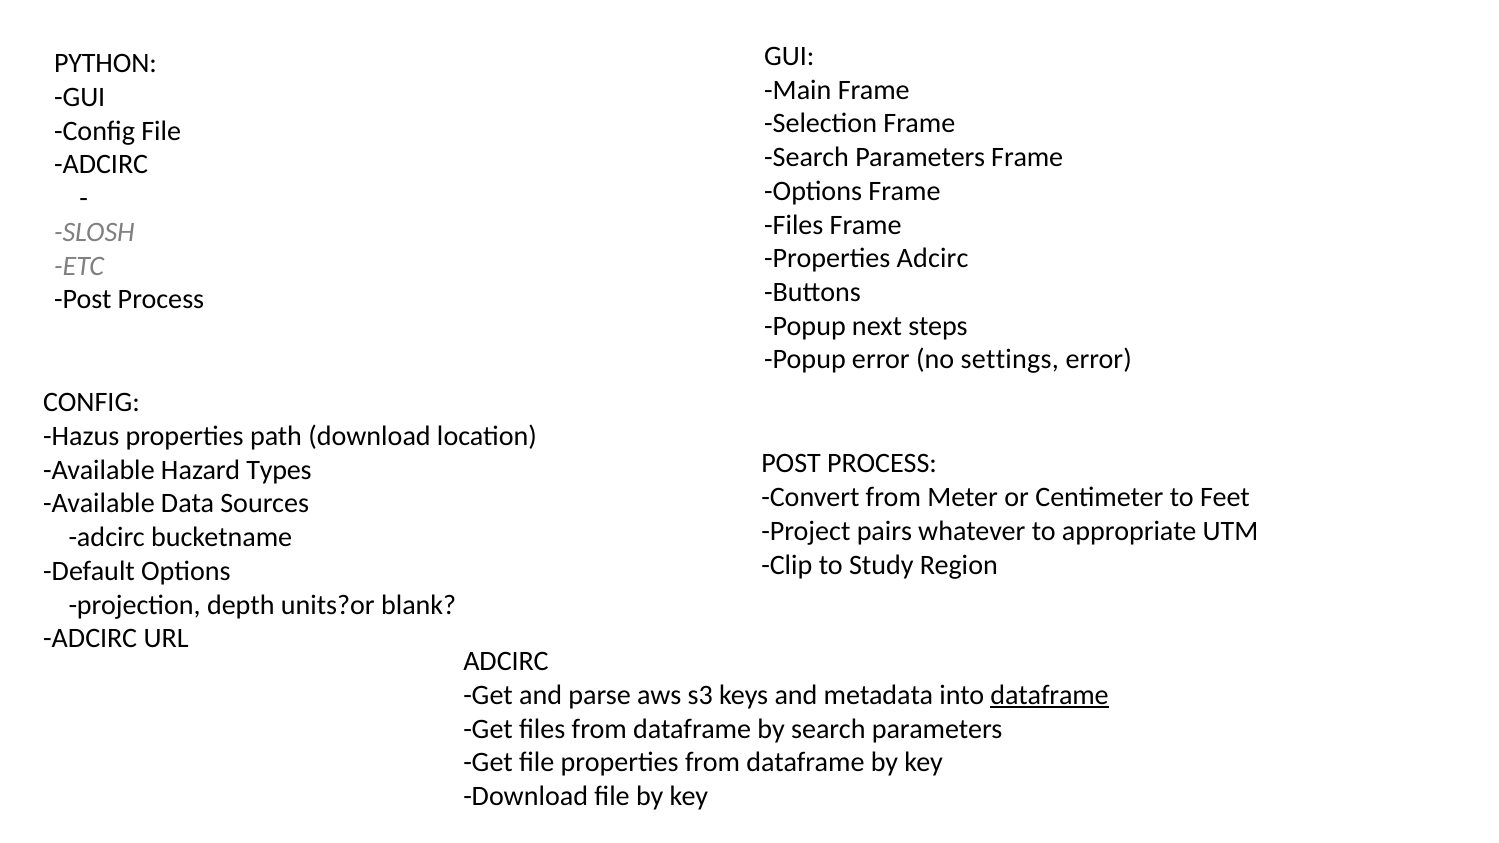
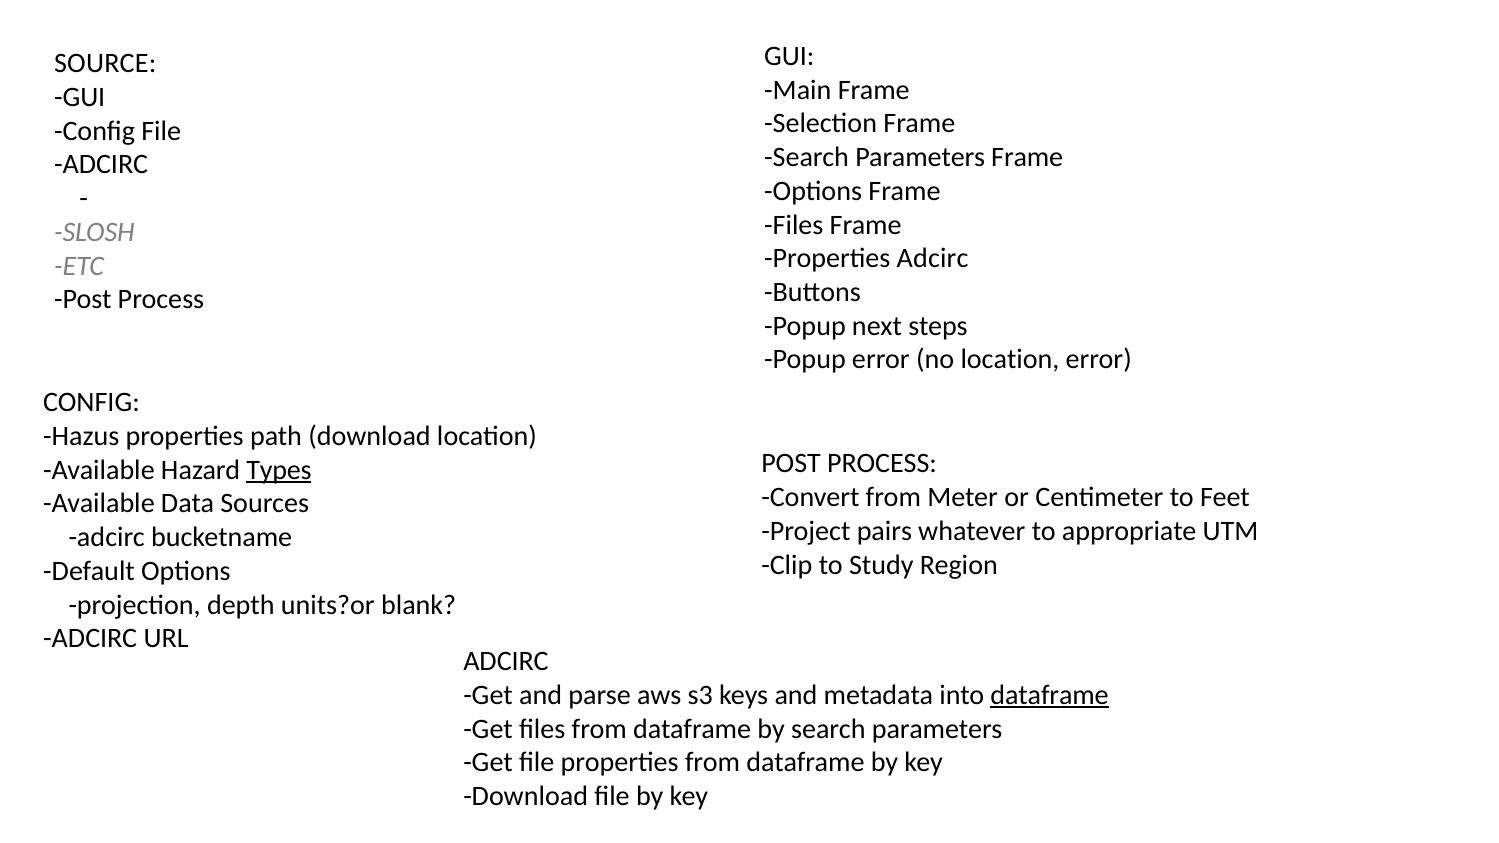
PYTHON: PYTHON -> SOURCE (105, 64)
no settings: settings -> location (1010, 360)
Types underline: none -> present (279, 470)
